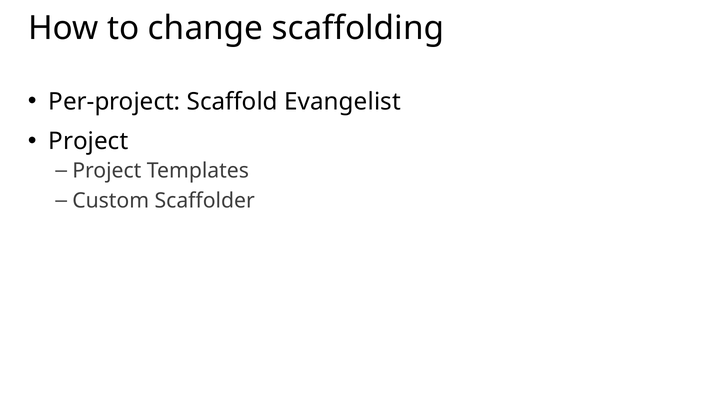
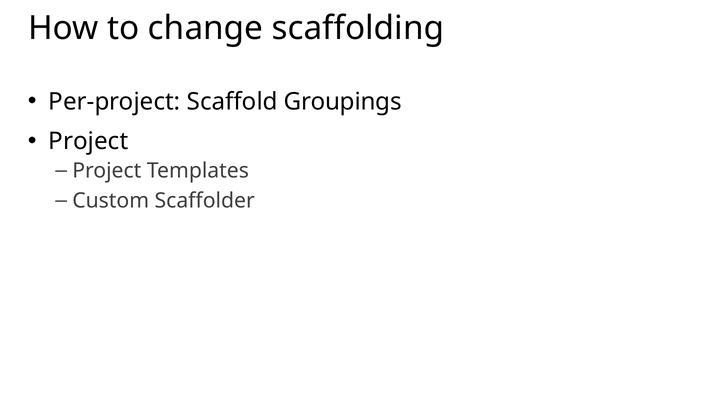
Evangelist: Evangelist -> Groupings (343, 102)
